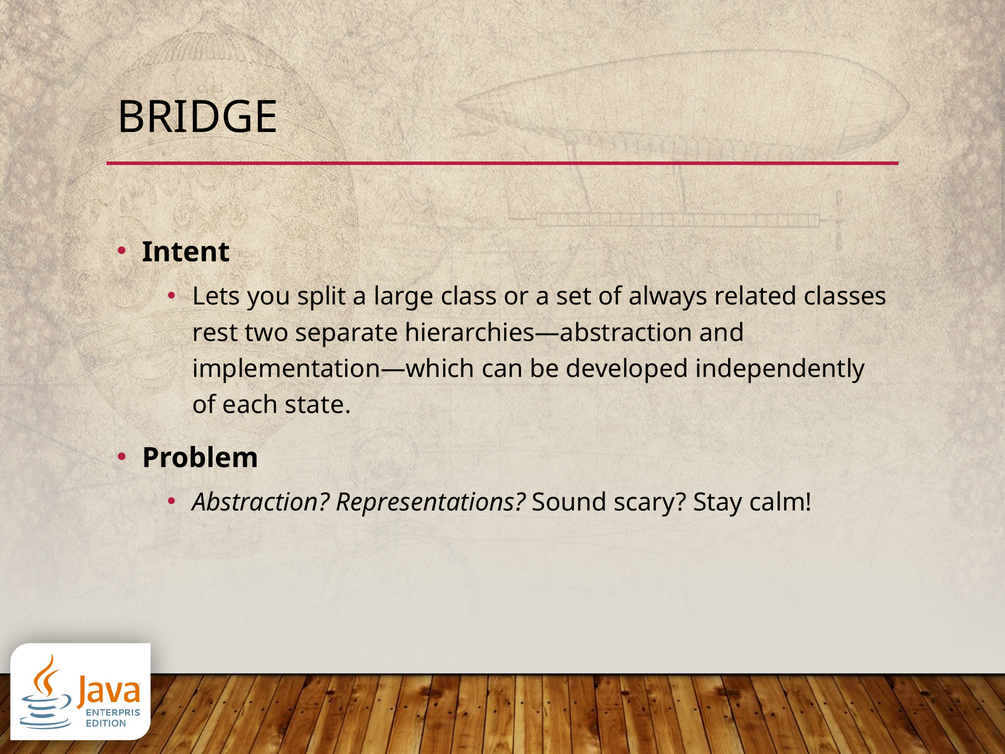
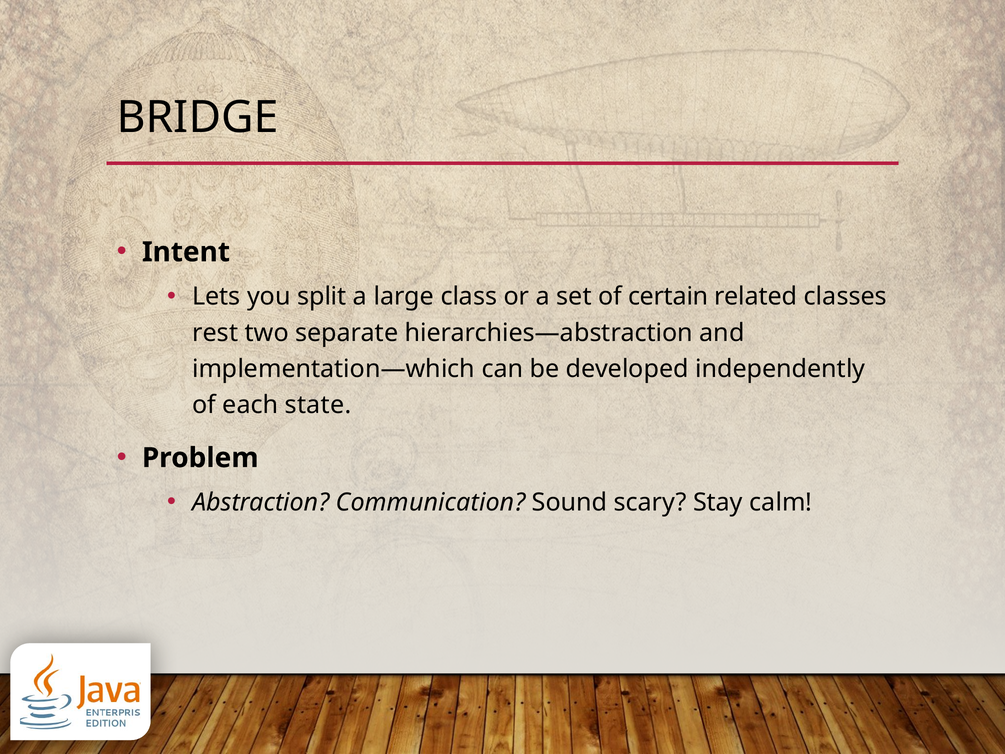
always: always -> certain (668, 297)
Representations: Representations -> Communication (431, 502)
